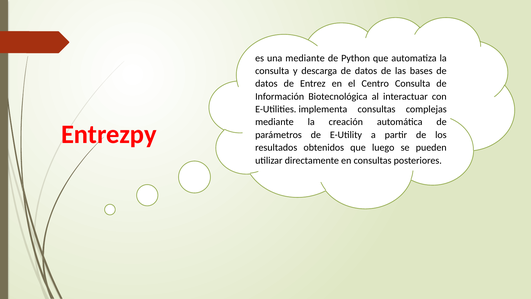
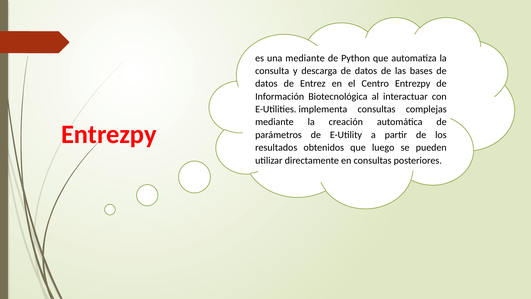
Centro Consulta: Consulta -> Entrezpy (413, 84)
